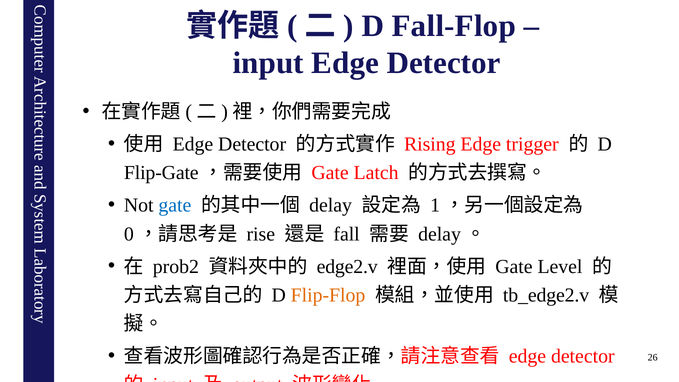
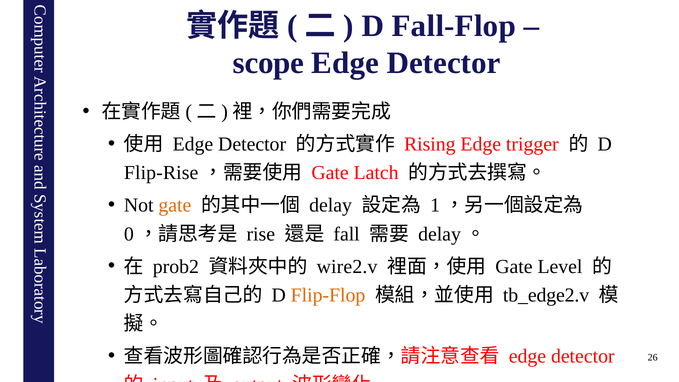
input: input -> scope (268, 63)
Flip-Gate: Flip-Gate -> Flip-Rise (161, 173)
gate colour: blue -> orange (175, 205)
edge2.v: edge2.v -> wire2.v (347, 266)
